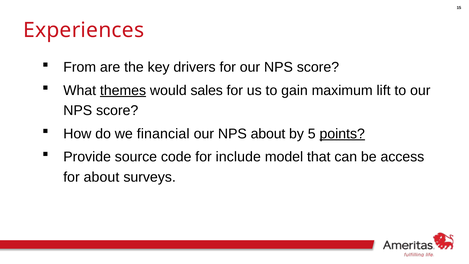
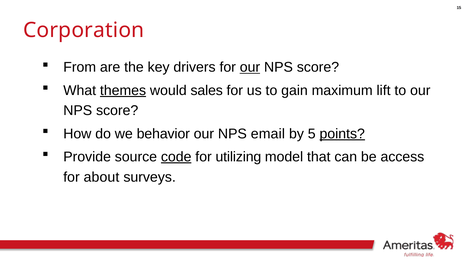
Experiences: Experiences -> Corporation (84, 30)
our underline: none -> present (250, 67)
financial: financial -> behavior (163, 134)
NPS about: about -> email (268, 134)
code underline: none -> present (176, 157)
include: include -> utilizing (238, 157)
